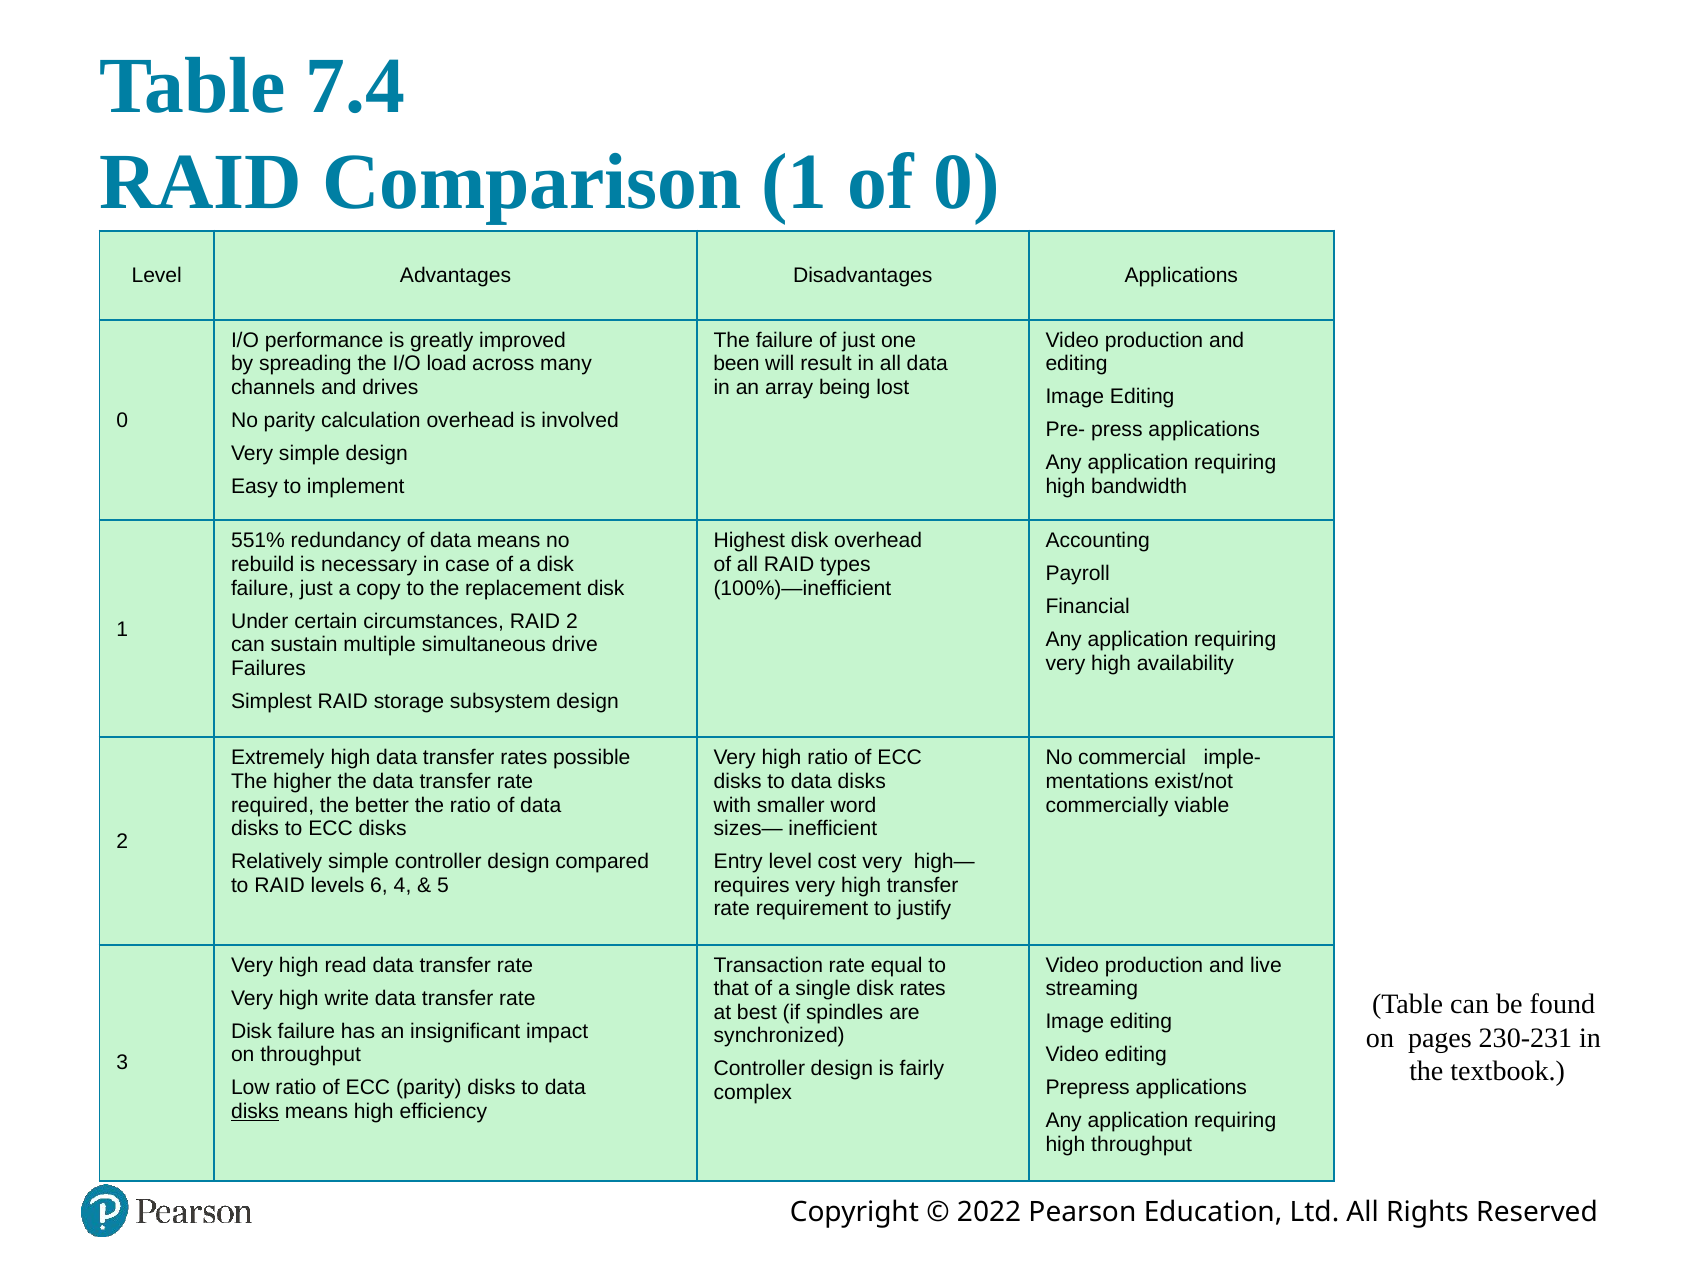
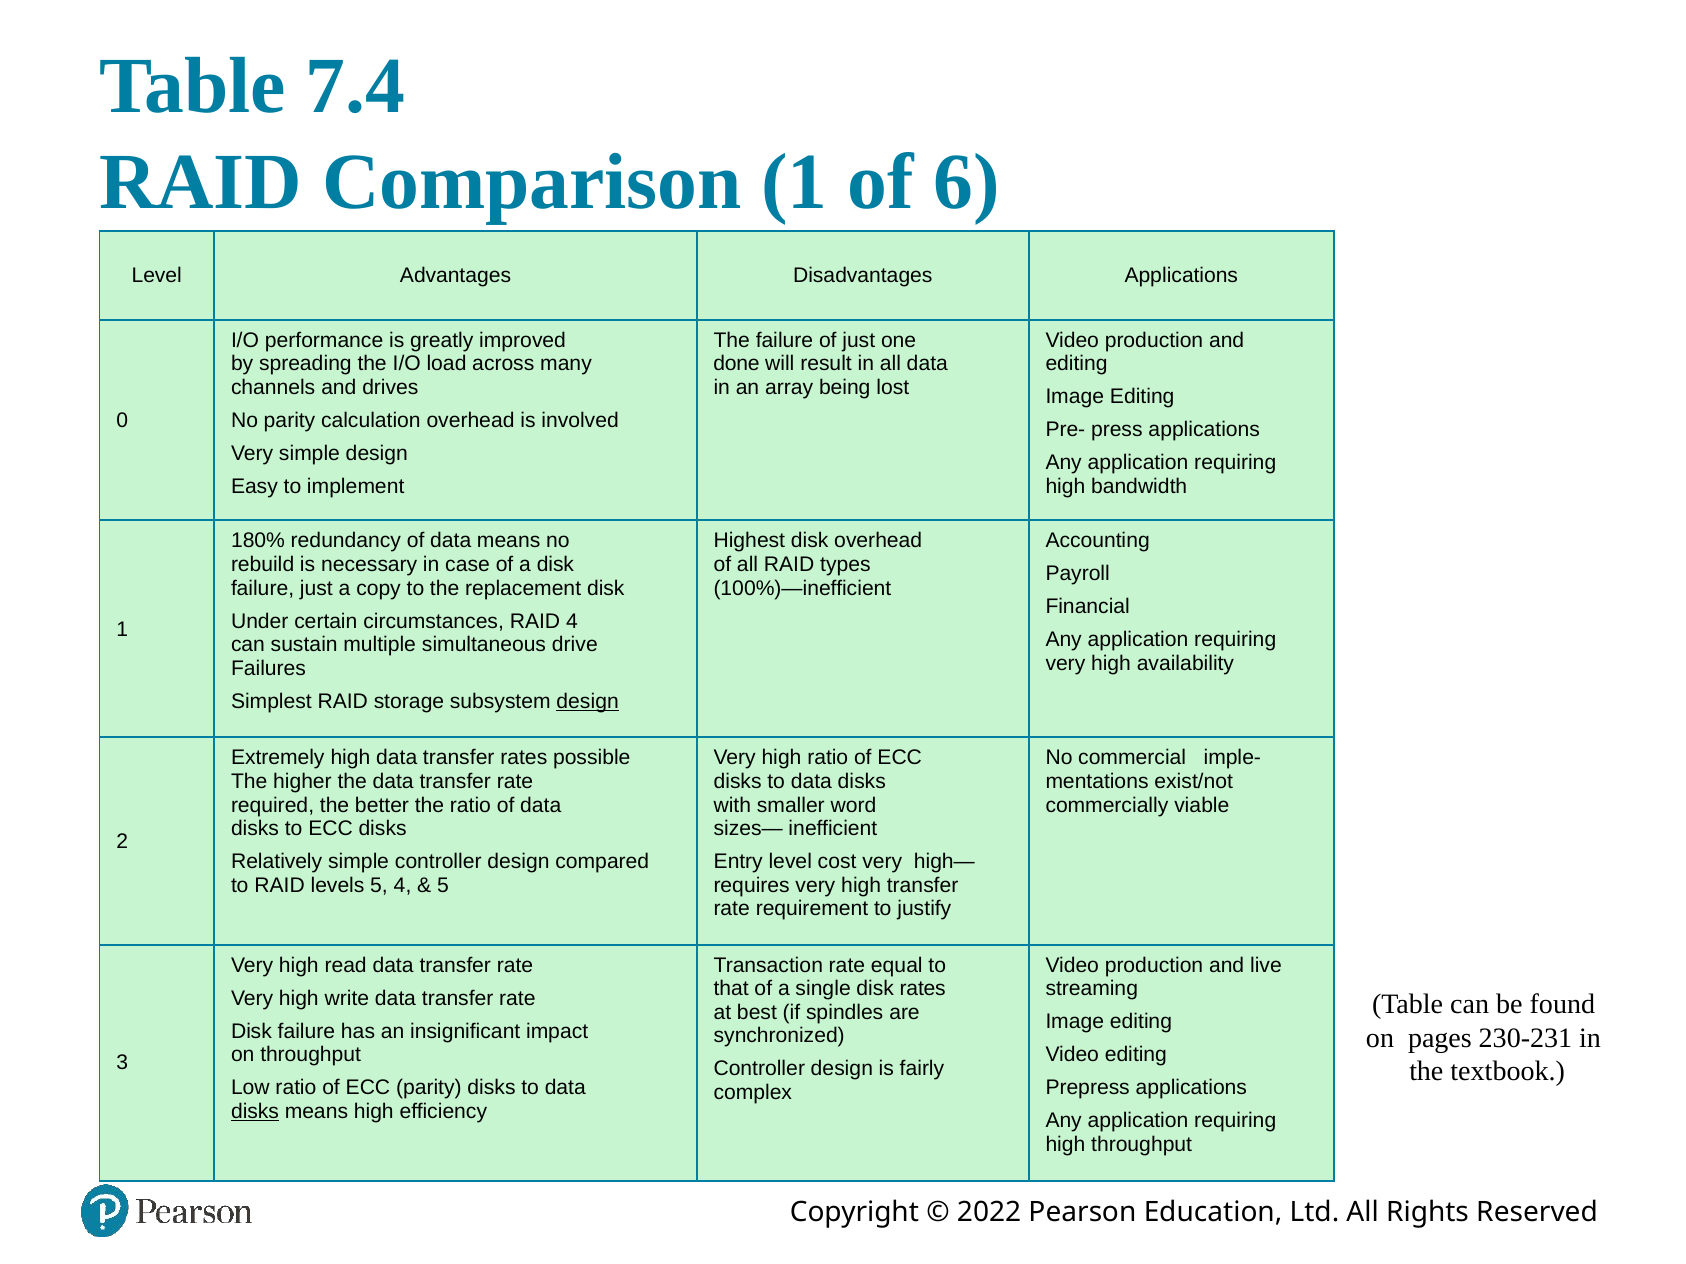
of 0: 0 -> 6 (967, 182)
been: been -> done (737, 364)
551%: 551% -> 180% (258, 541)
RAID 2: 2 -> 4 (572, 621)
design underline: none -> present (588, 702)
levels 6: 6 -> 5 (379, 886)
